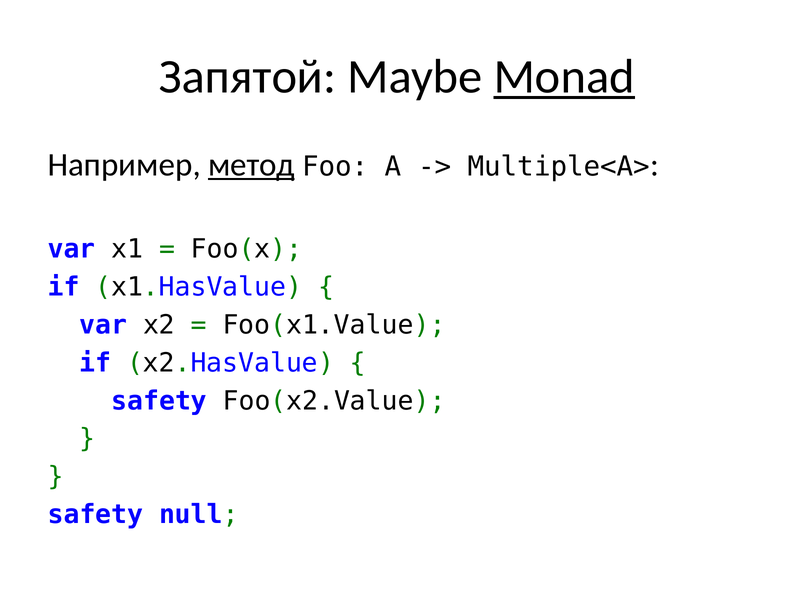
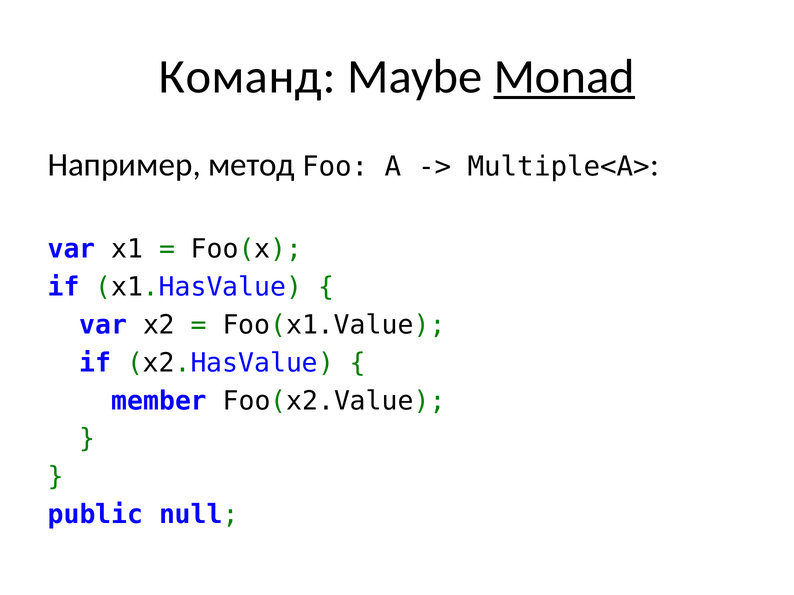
Запятой: Запятой -> Команд (247, 77)
метод underline: present -> none (251, 165)
safety: safety -> member (159, 401)
safety: safety -> public (95, 515)
